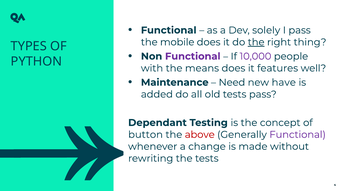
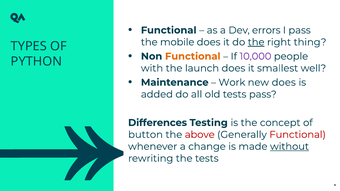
solely: solely -> errors (266, 30)
Functional colour: purple -> orange (193, 56)
means: means -> launch (202, 68)
features: features -> smallest (278, 68)
Need: Need -> Work (232, 83)
new have: have -> does (284, 83)
Dependant: Dependant -> Differences (158, 123)
Functional colour: purple -> red (298, 135)
without underline: none -> present (289, 147)
